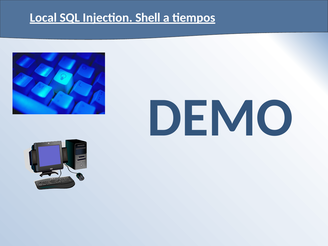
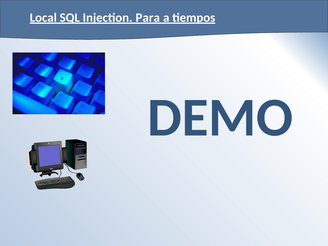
Shell: Shell -> Para (148, 18)
